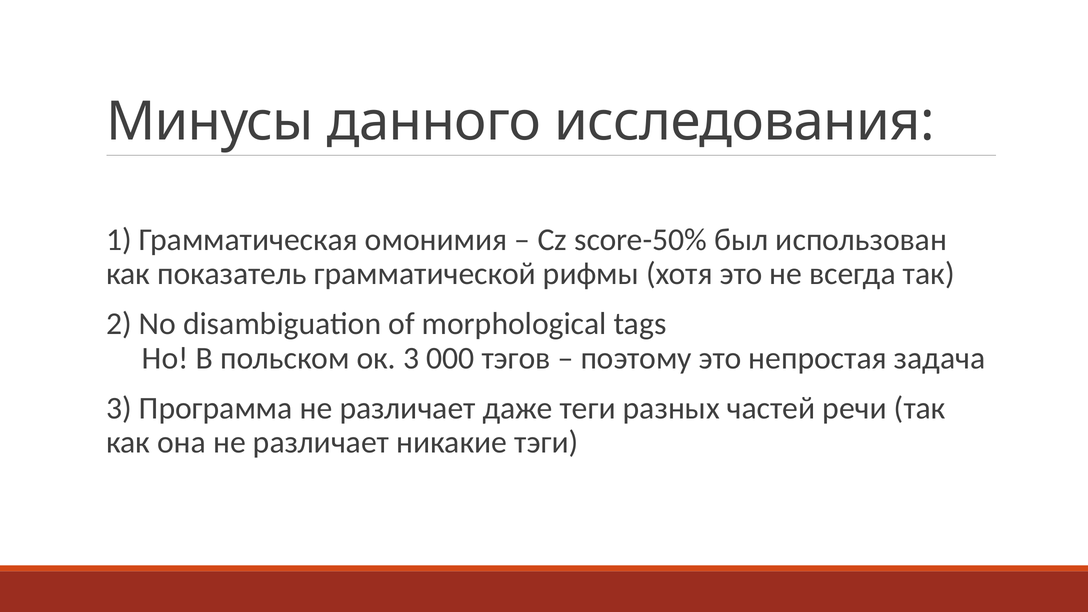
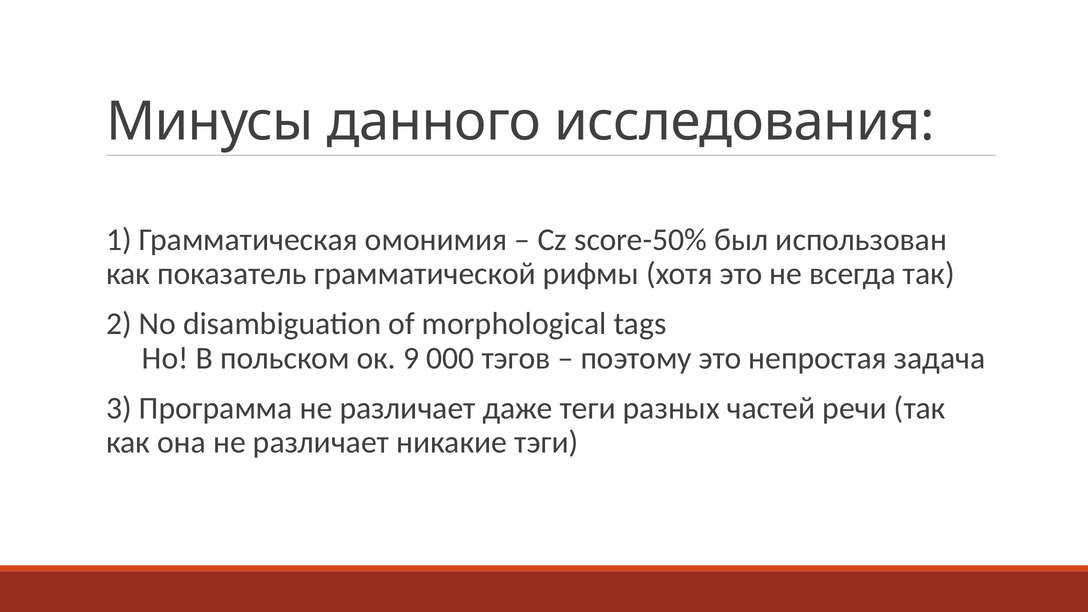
ок 3: 3 -> 9 (411, 358)
